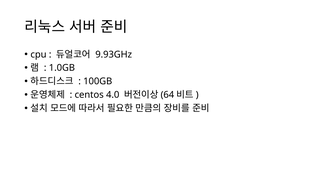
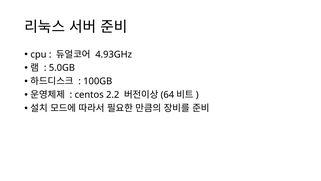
9.93GHz: 9.93GHz -> 4.93GHz (114, 54)
1.0GB: 1.0GB -> 5.0GB (62, 68)
4.0: 4.0 -> 2.2 (113, 95)
